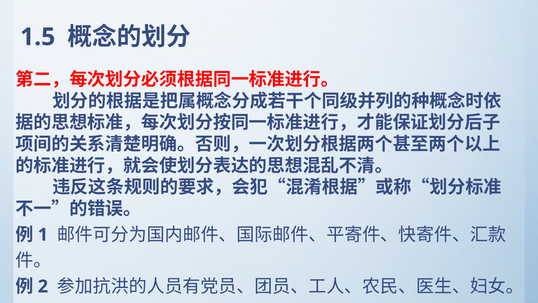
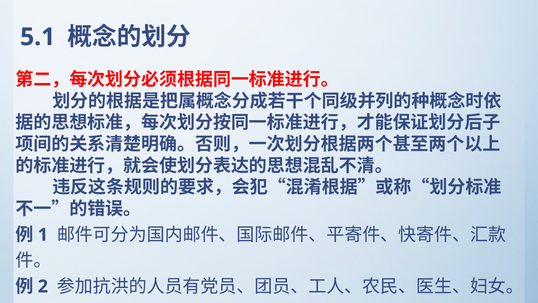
1.5: 1.5 -> 5.1 (38, 37)
